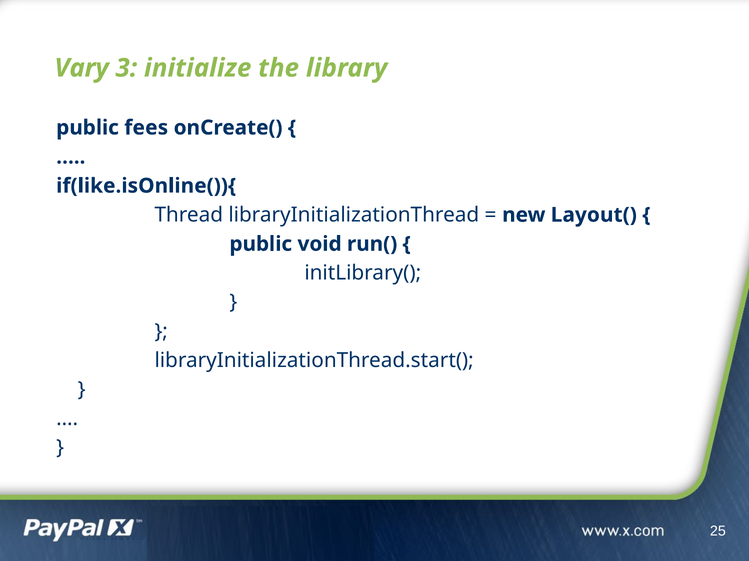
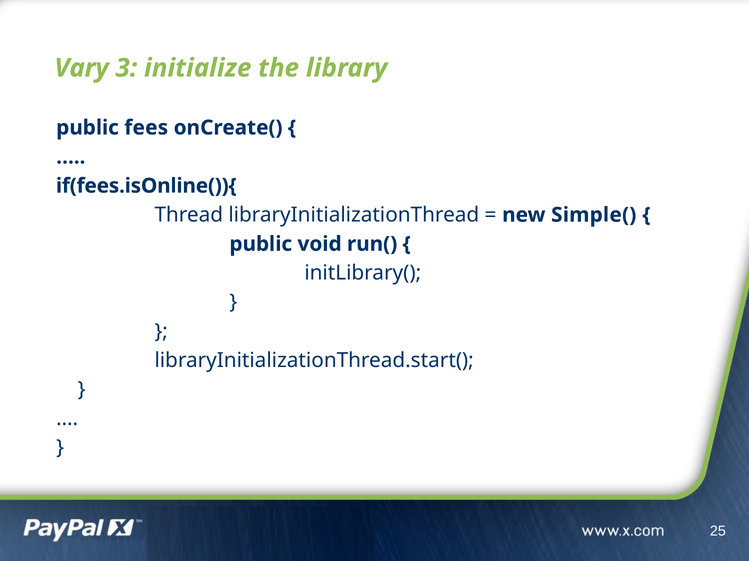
if(like.isOnline()){: if(like.isOnline()){ -> if(fees.isOnline()){ (146, 186)
Layout(: Layout( -> Simple( (594, 215)
